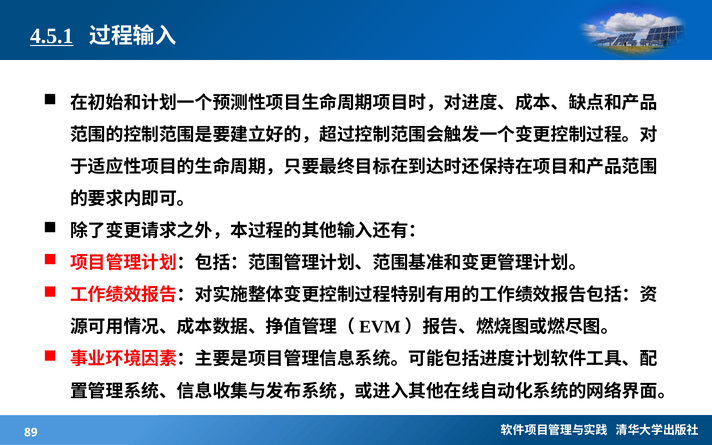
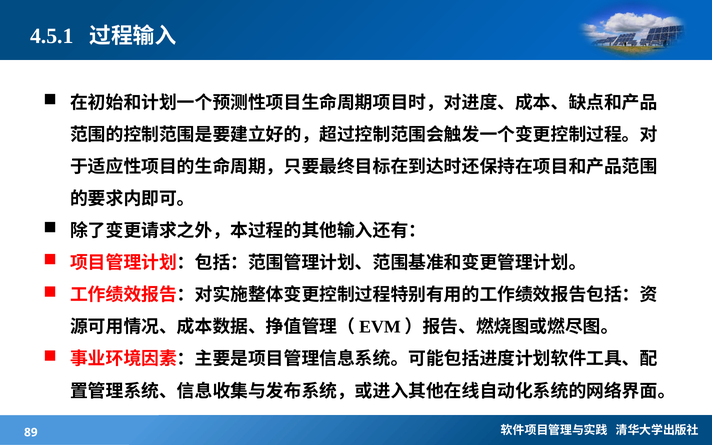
4.5.1 underline: present -> none (52, 36)
